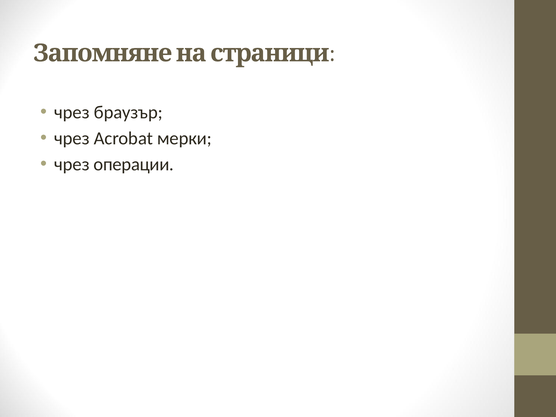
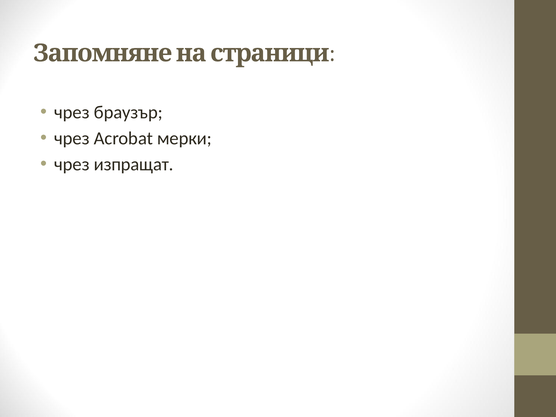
операции: операции -> изпращат (134, 164)
